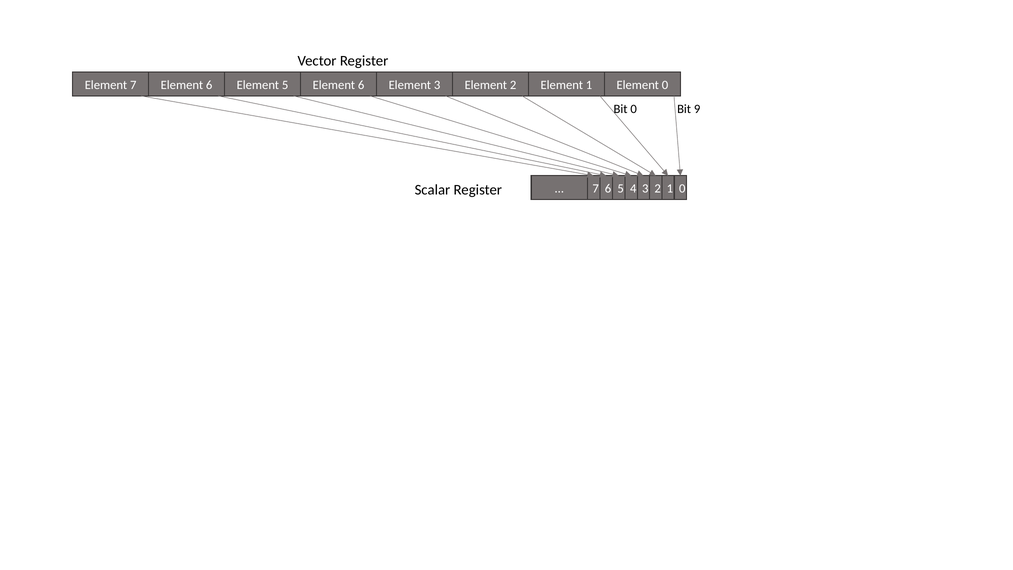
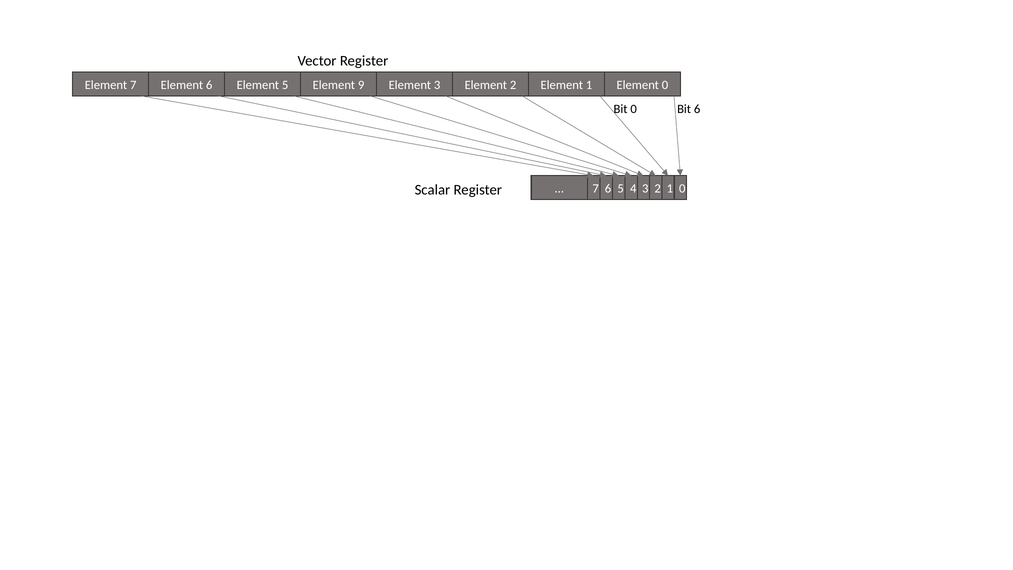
5 Element 6: 6 -> 9 (361, 85)
Bit 9: 9 -> 6 (697, 109)
